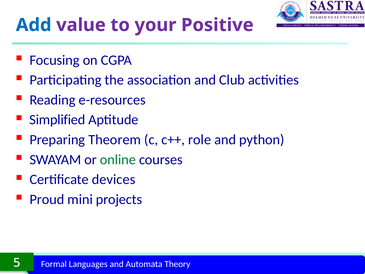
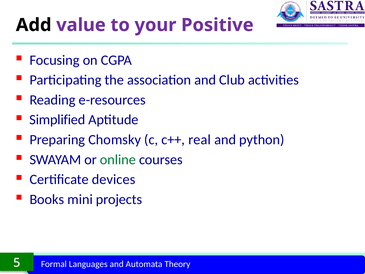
Add colour: blue -> black (34, 25)
Theorem: Theorem -> Chomsky (115, 140)
role: role -> real (200, 140)
Proud: Proud -> Books (47, 199)
